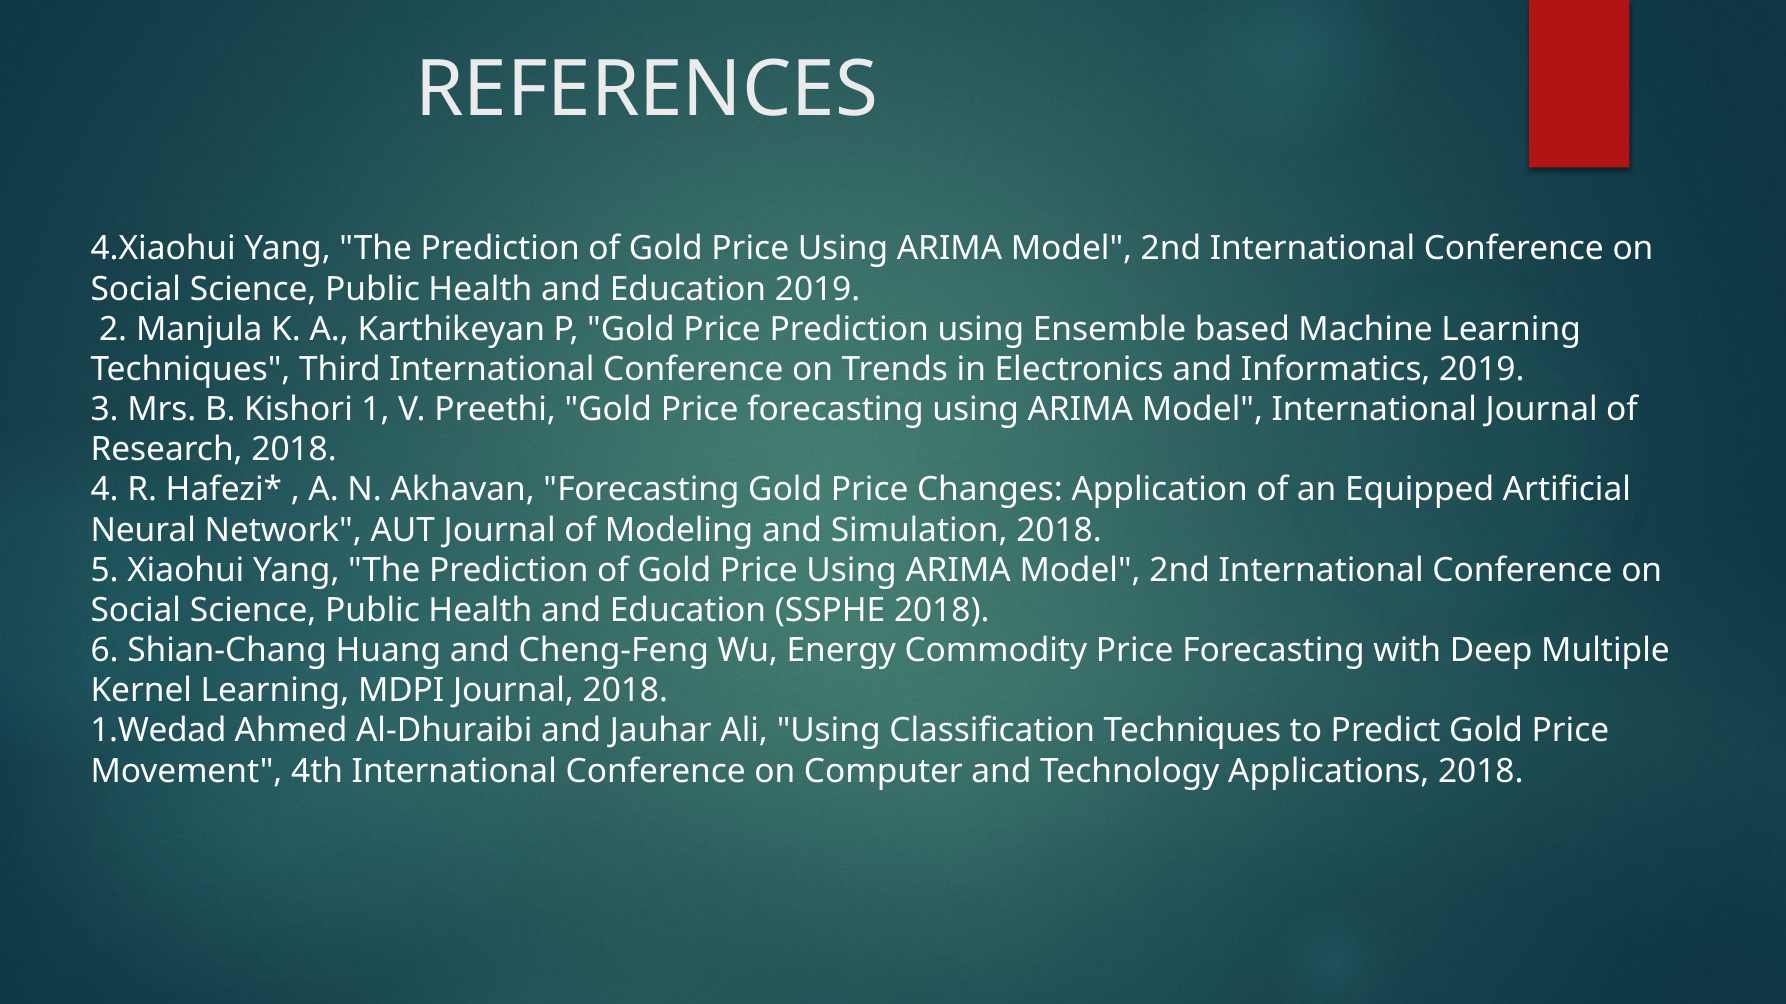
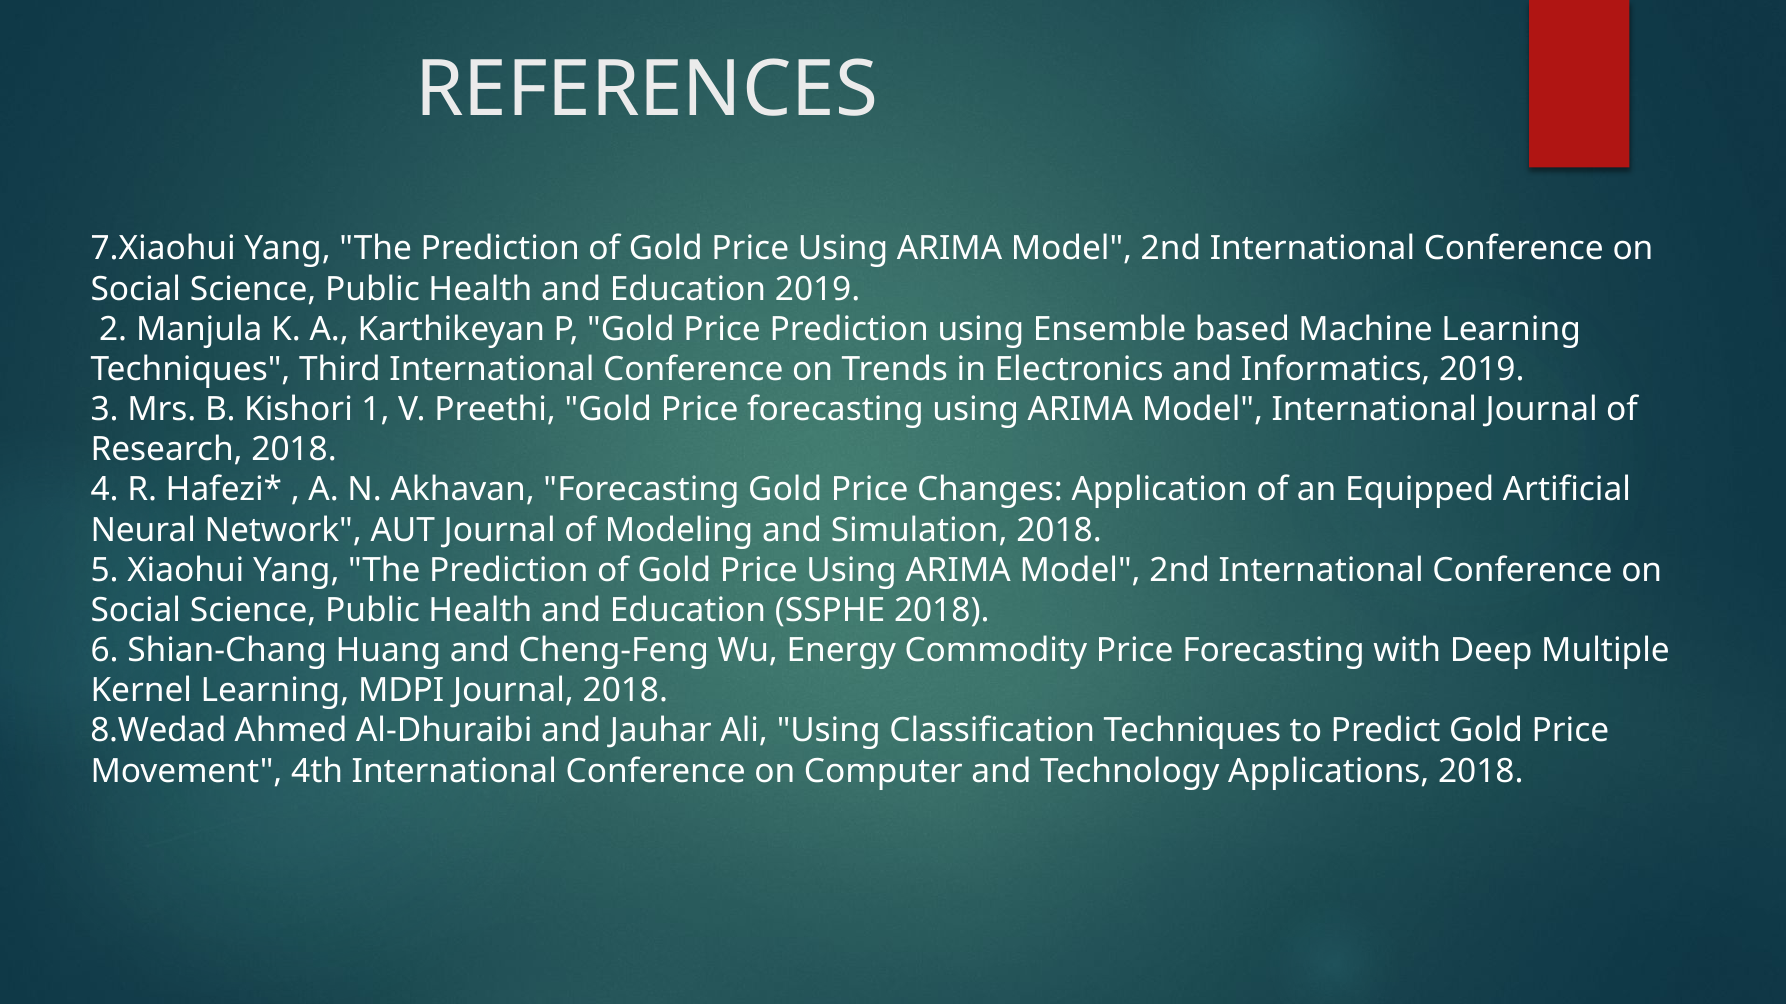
4.Xiaohui: 4.Xiaohui -> 7.Xiaohui (163, 249)
1.Wedad: 1.Wedad -> 8.Wedad (158, 731)
